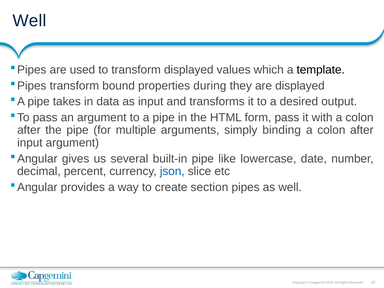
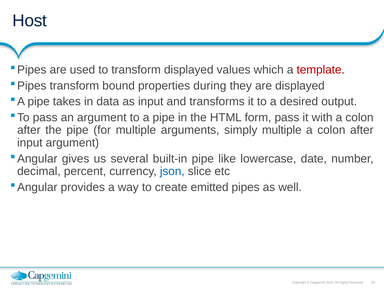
Well: Well -> Host (30, 21)
template colour: black -> red (321, 70)
simply binding: binding -> multiple (282, 130)
section: section -> emitted (210, 187)
